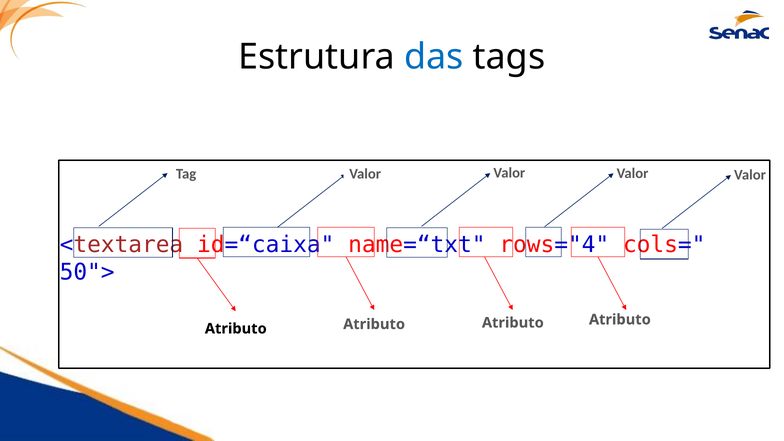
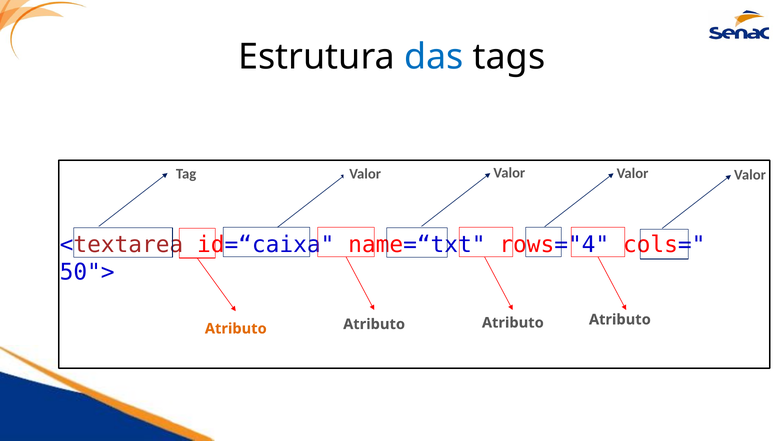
Atributo colour: black -> orange (236, 329)
